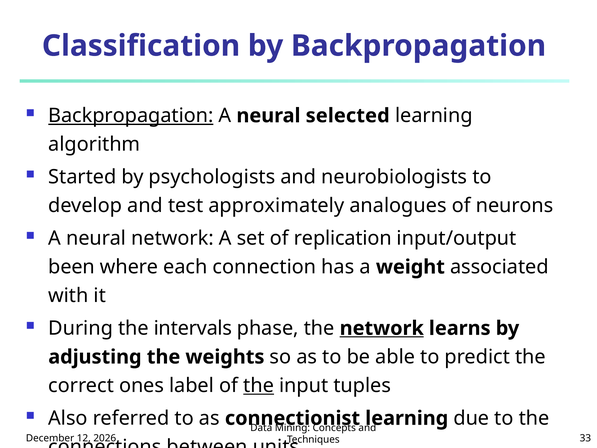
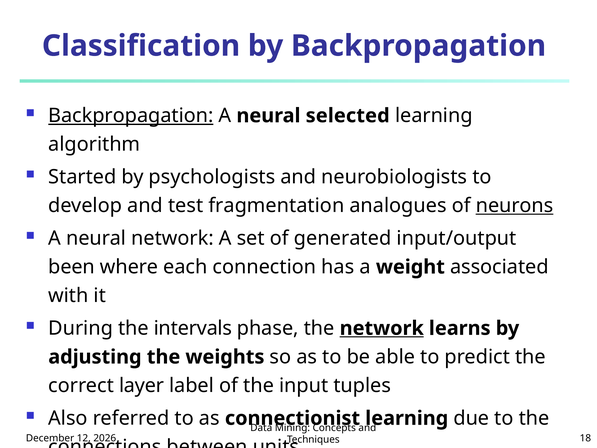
approximately: approximately -> fragmentation (276, 206)
neurons underline: none -> present (515, 206)
replication: replication -> generated (343, 238)
ones: ones -> layer (142, 385)
the underline: present -> none (259, 385)
33: 33 -> 18 (585, 438)
